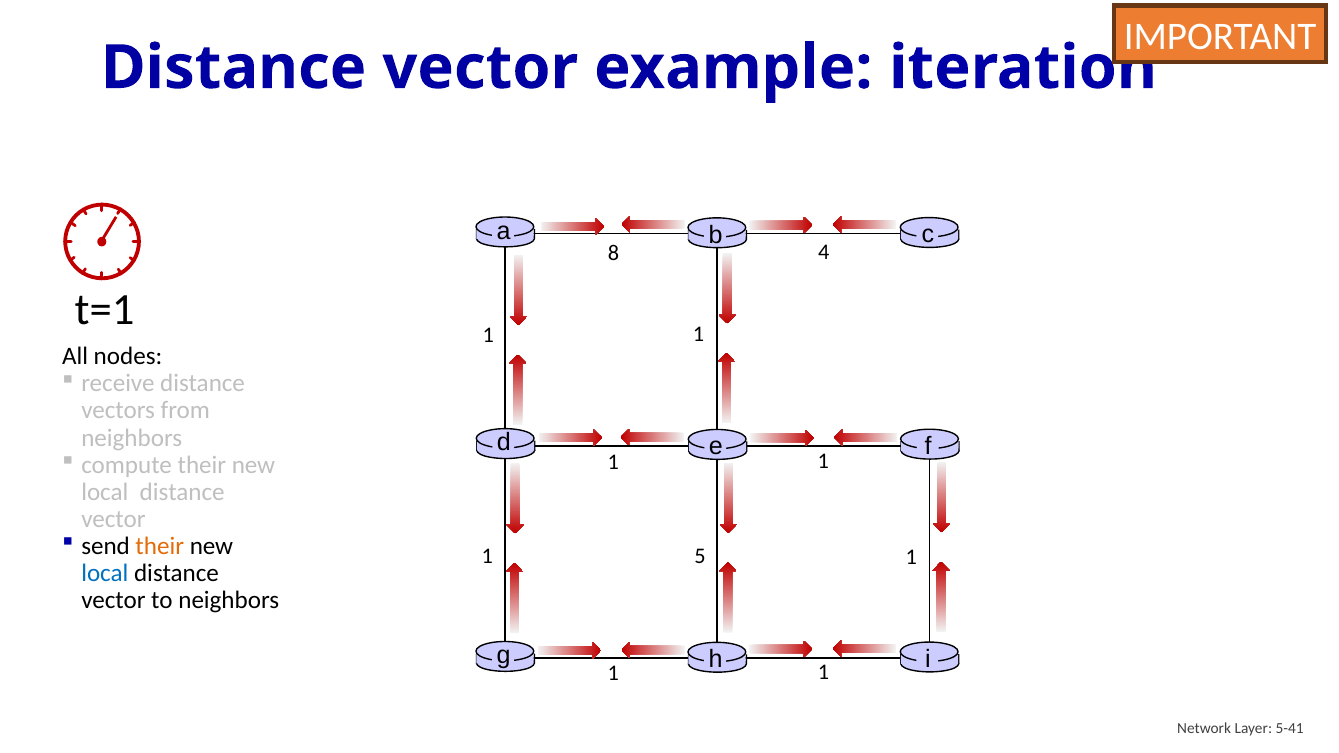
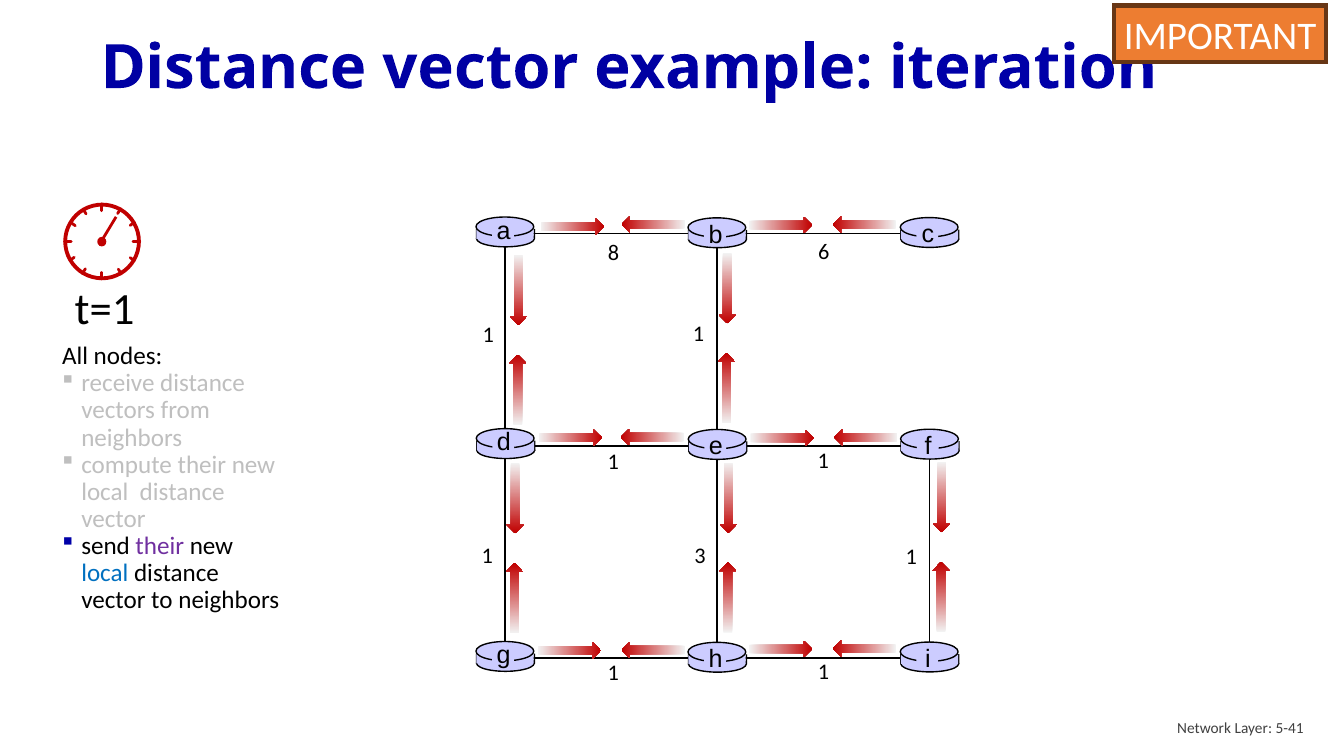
4: 4 -> 6 (824, 252)
their colour: orange -> purple (160, 546)
5: 5 -> 3 (700, 557)
